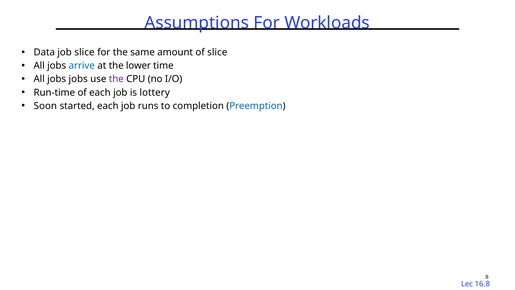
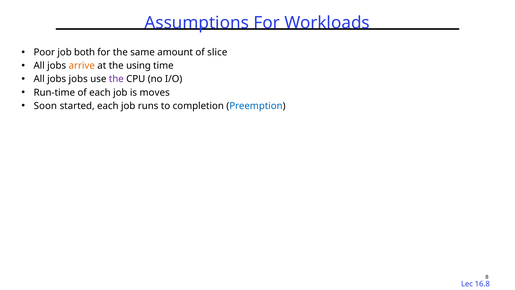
Data: Data -> Poor (44, 52)
job slice: slice -> both (85, 52)
arrive colour: blue -> orange (82, 66)
lower: lower -> using (138, 66)
lottery: lottery -> moves (155, 92)
